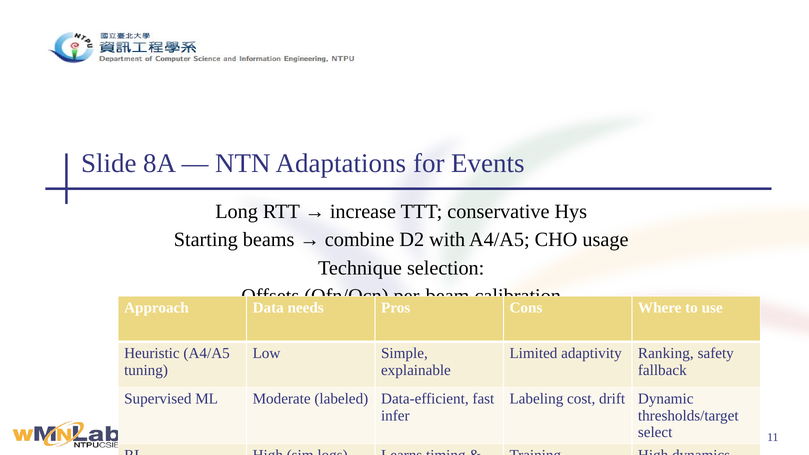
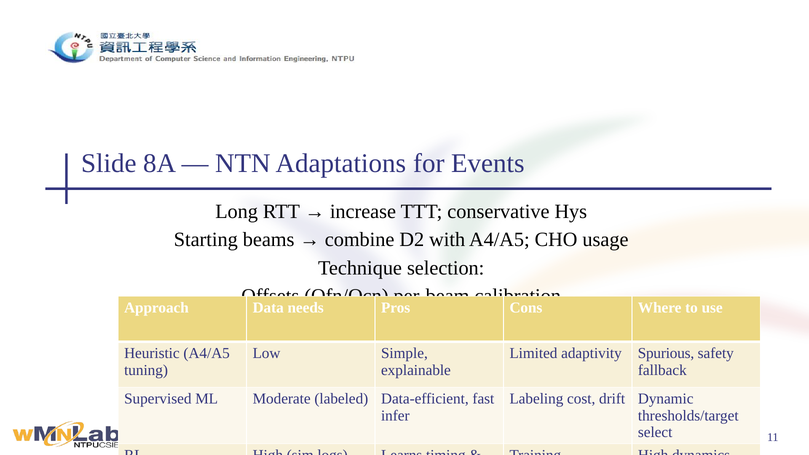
Ranking: Ranking -> Spurious (666, 353)
